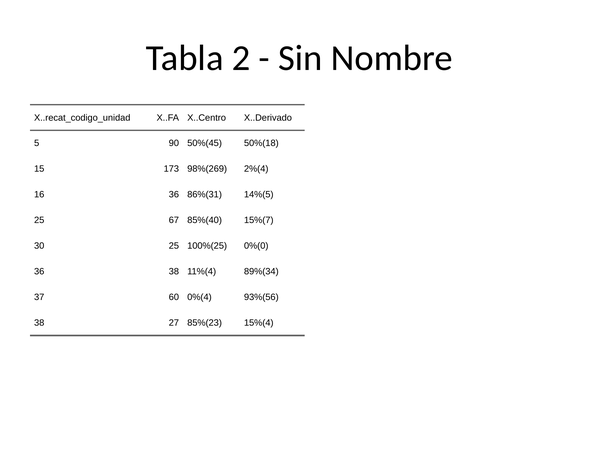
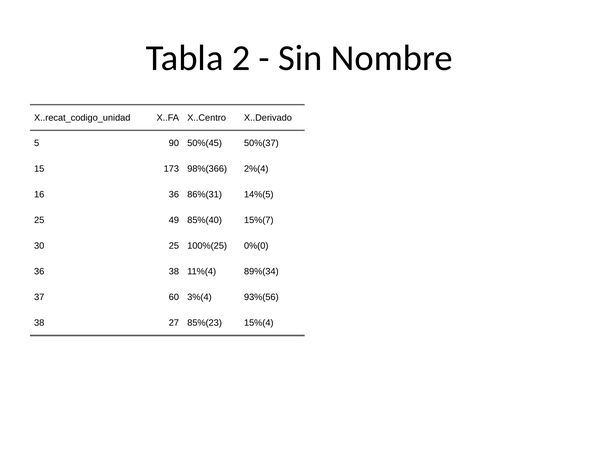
50%(18: 50%(18 -> 50%(37 (261, 143)
98%(269: 98%(269 -> 98%(366 (207, 169)
67: 67 -> 49 (174, 220)
0%(4: 0%(4 -> 3%(4 (199, 297)
